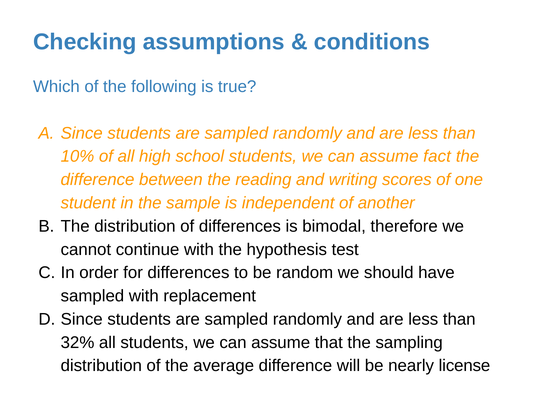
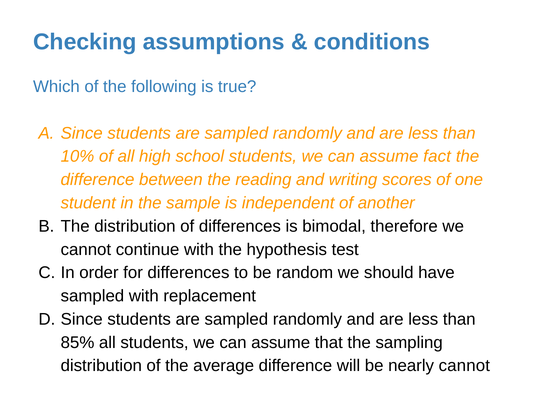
32%: 32% -> 85% (77, 342)
nearly license: license -> cannot (464, 366)
